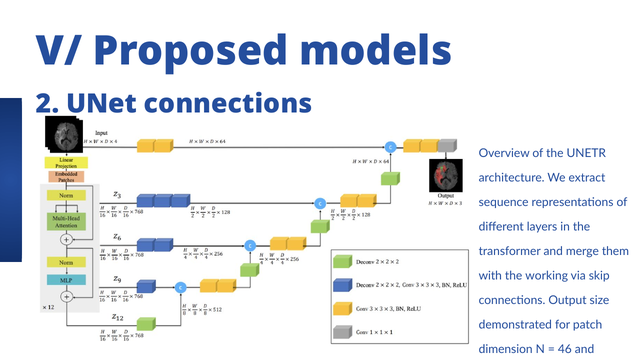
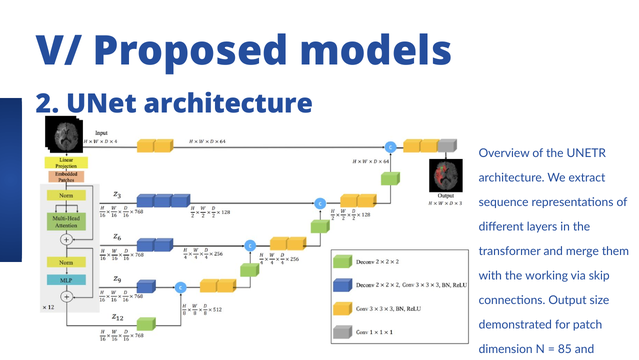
UNet connections: connections -> architecture (229, 104)
46: 46 -> 85 (565, 349)
